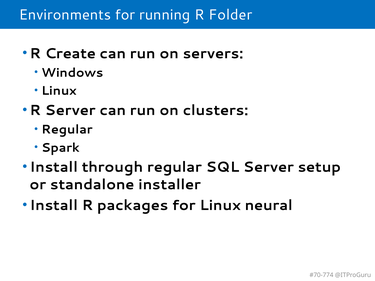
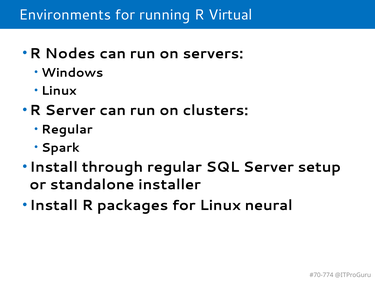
Folder: Folder -> Virtual (230, 15)
Create: Create -> Nodes (70, 53)
